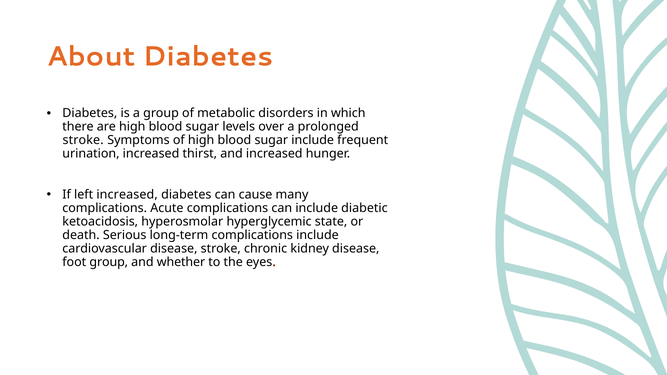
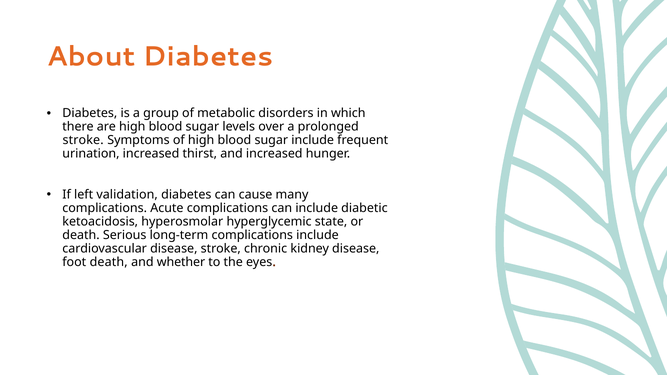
left increased: increased -> validation (127, 195)
foot group: group -> death (109, 262)
